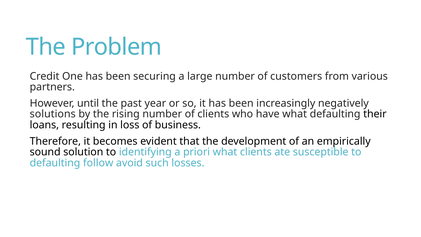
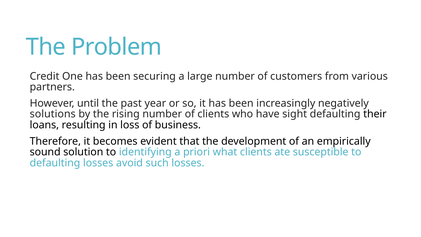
have what: what -> sight (295, 114)
defaulting follow: follow -> losses (98, 163)
